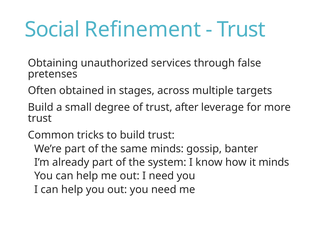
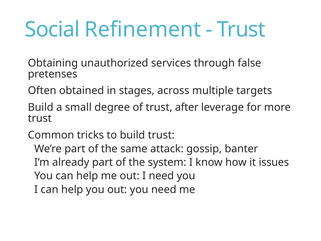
same minds: minds -> attack (167, 149)
it minds: minds -> issues (274, 162)
